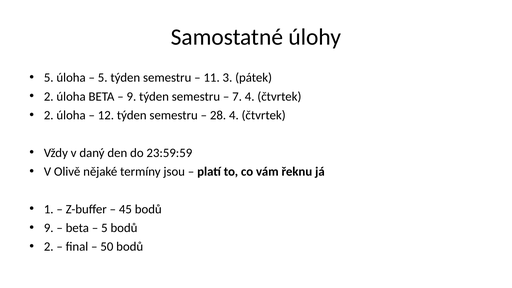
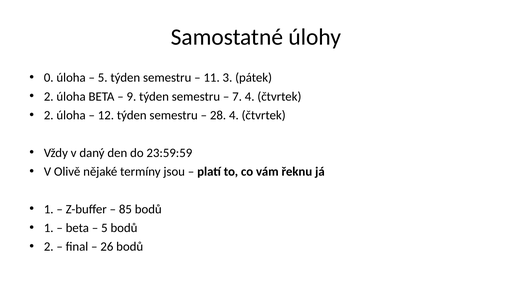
5: 5 -> 0 (49, 78)
45: 45 -> 85 (125, 209)
9: 9 -> 1 (49, 228)
50: 50 -> 26 (107, 247)
